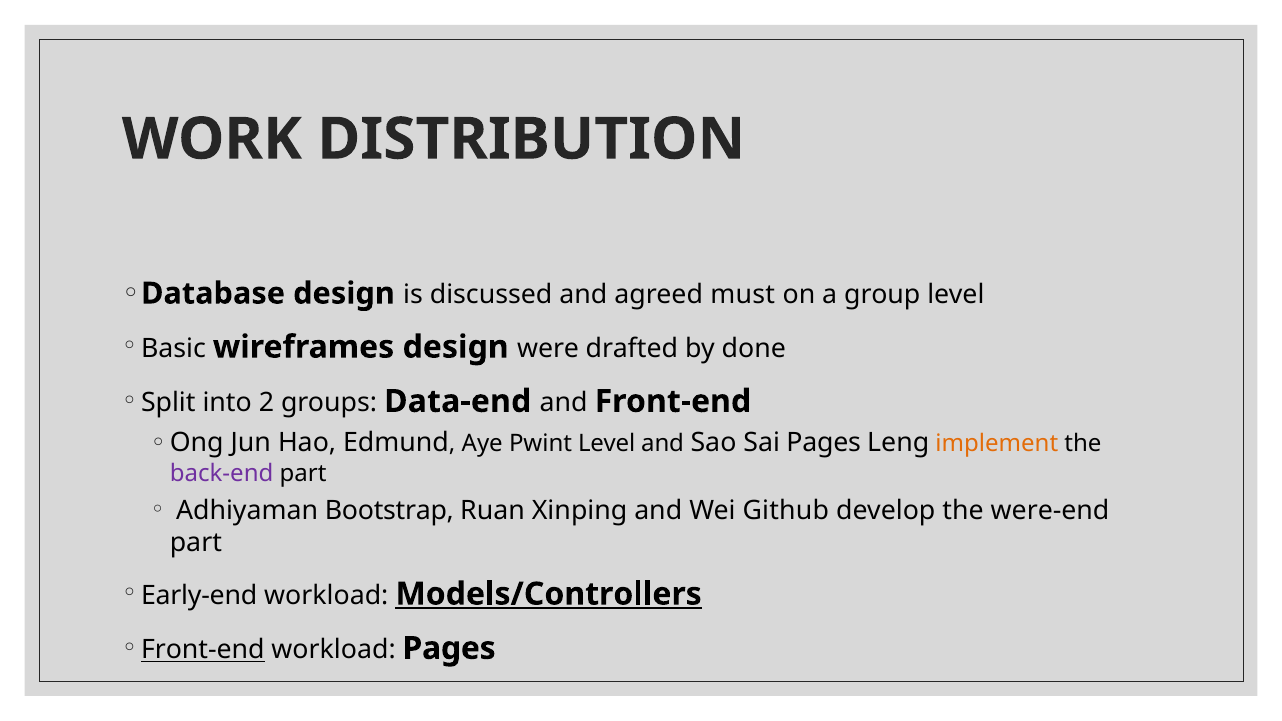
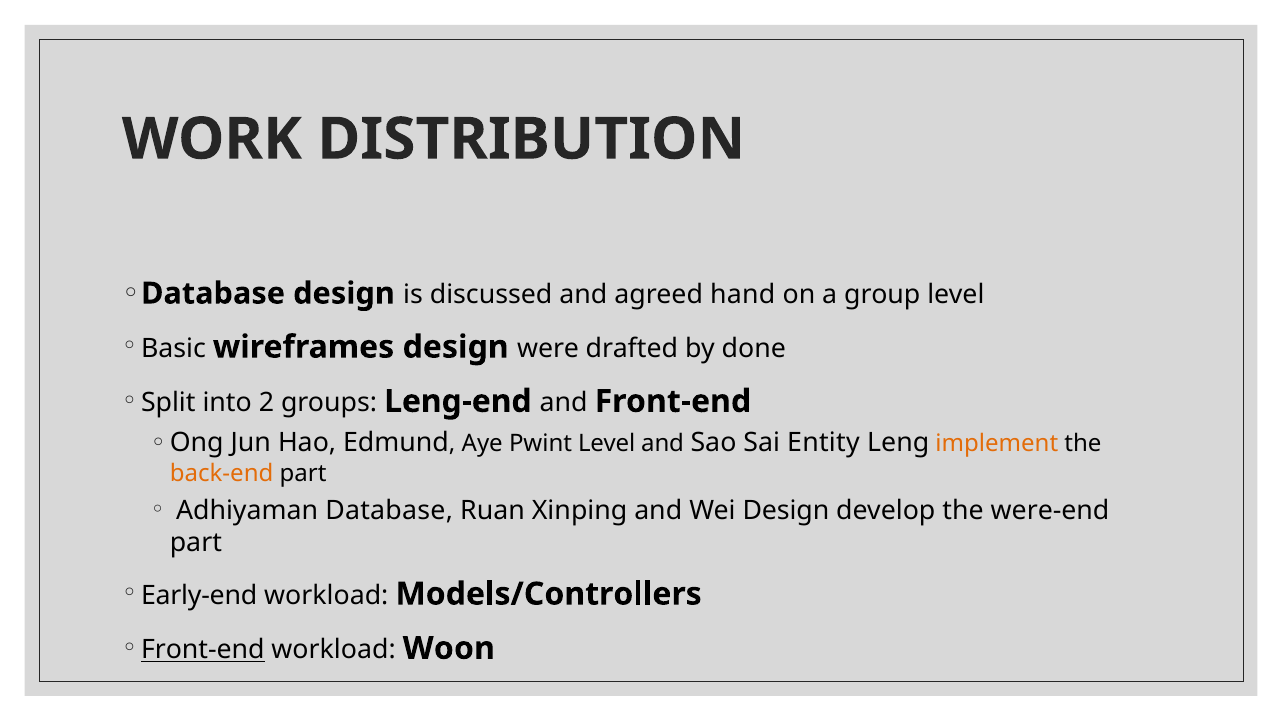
must: must -> hand (743, 295)
Data-end: Data-end -> Leng-end (458, 401)
Sai Pages: Pages -> Entity (823, 443)
back-end colour: purple -> orange (222, 473)
Adhiyaman Bootstrap: Bootstrap -> Database (389, 511)
Wei Github: Github -> Design (786, 511)
Models/Controllers underline: present -> none (549, 594)
workload Pages: Pages -> Woon (449, 648)
